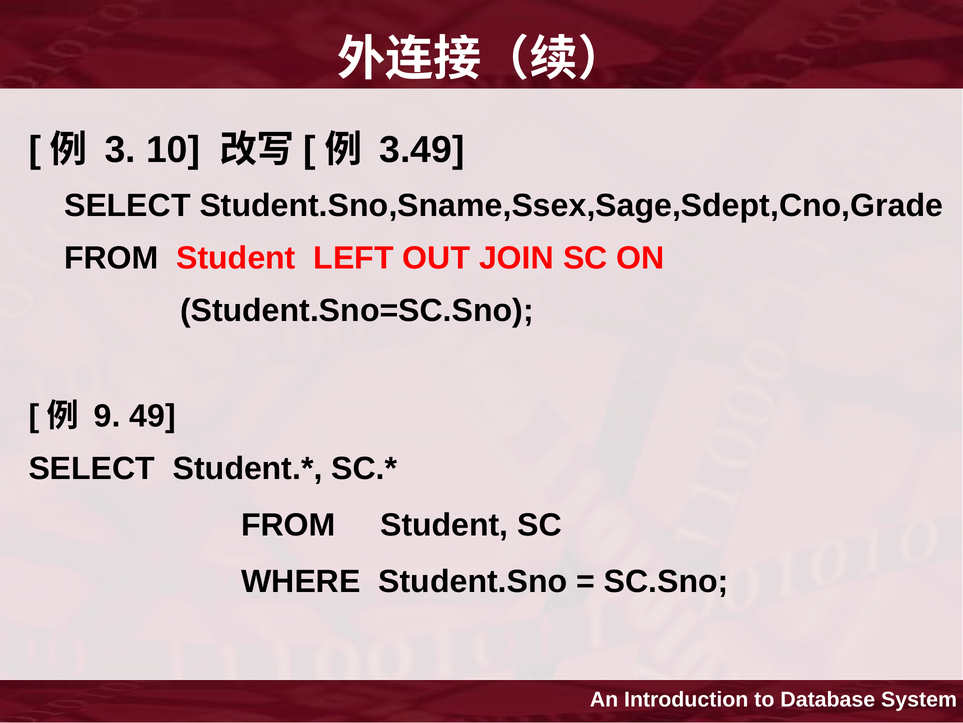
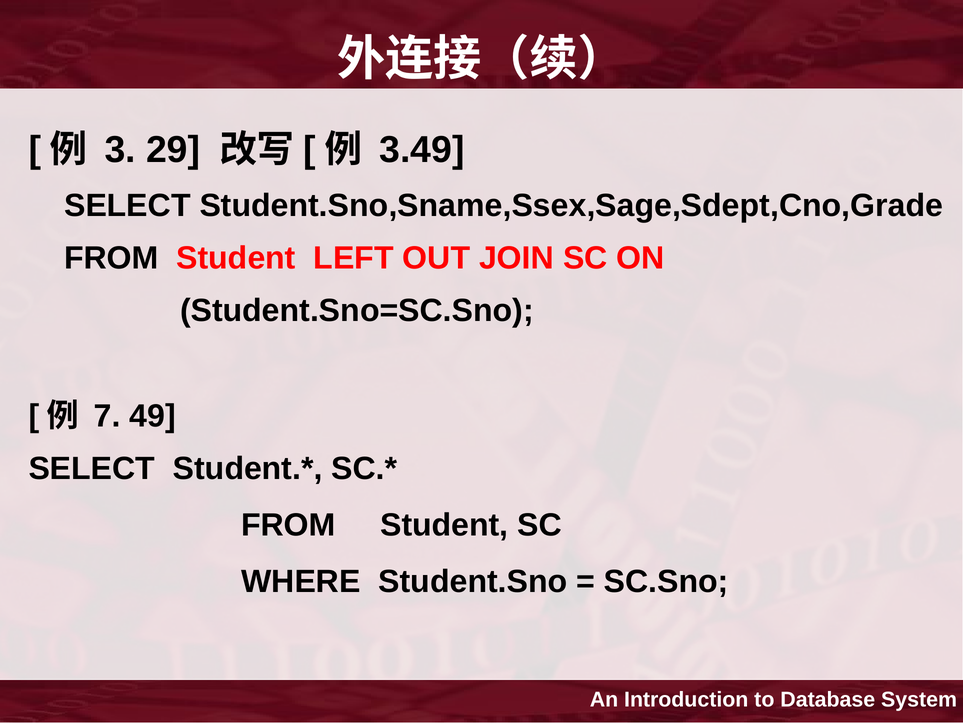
10: 10 -> 29 (173, 150)
9: 9 -> 7 (107, 416)
